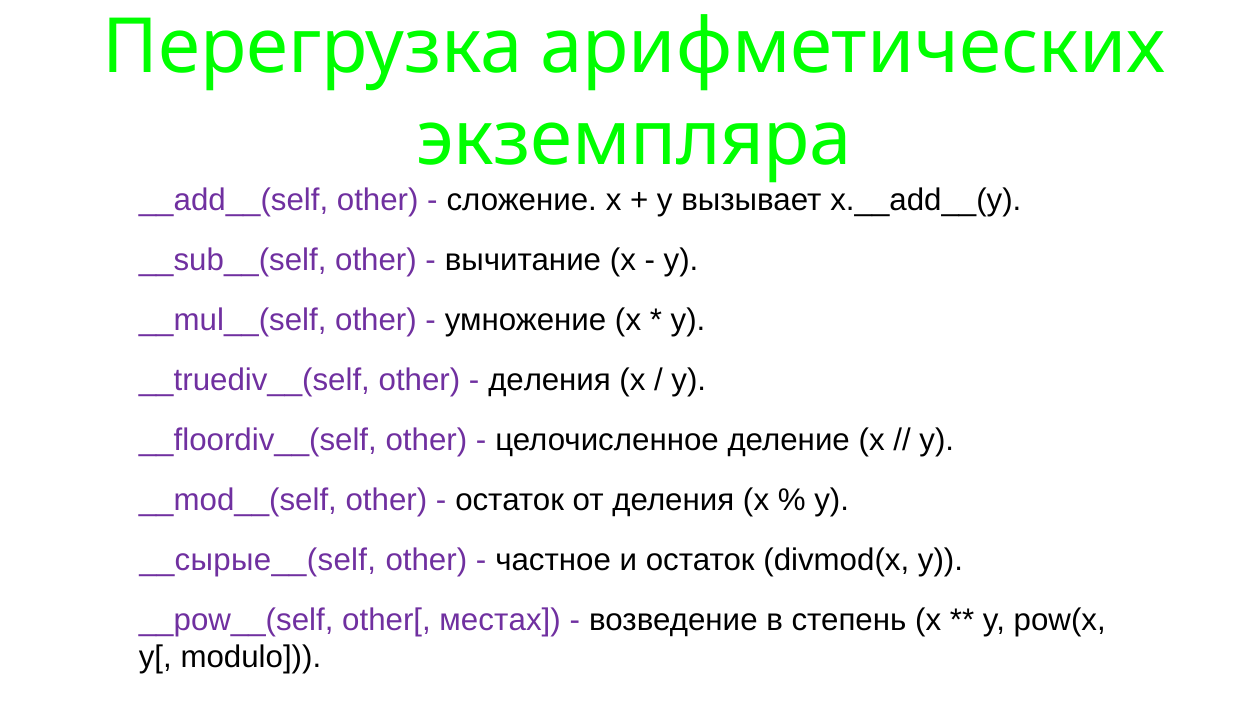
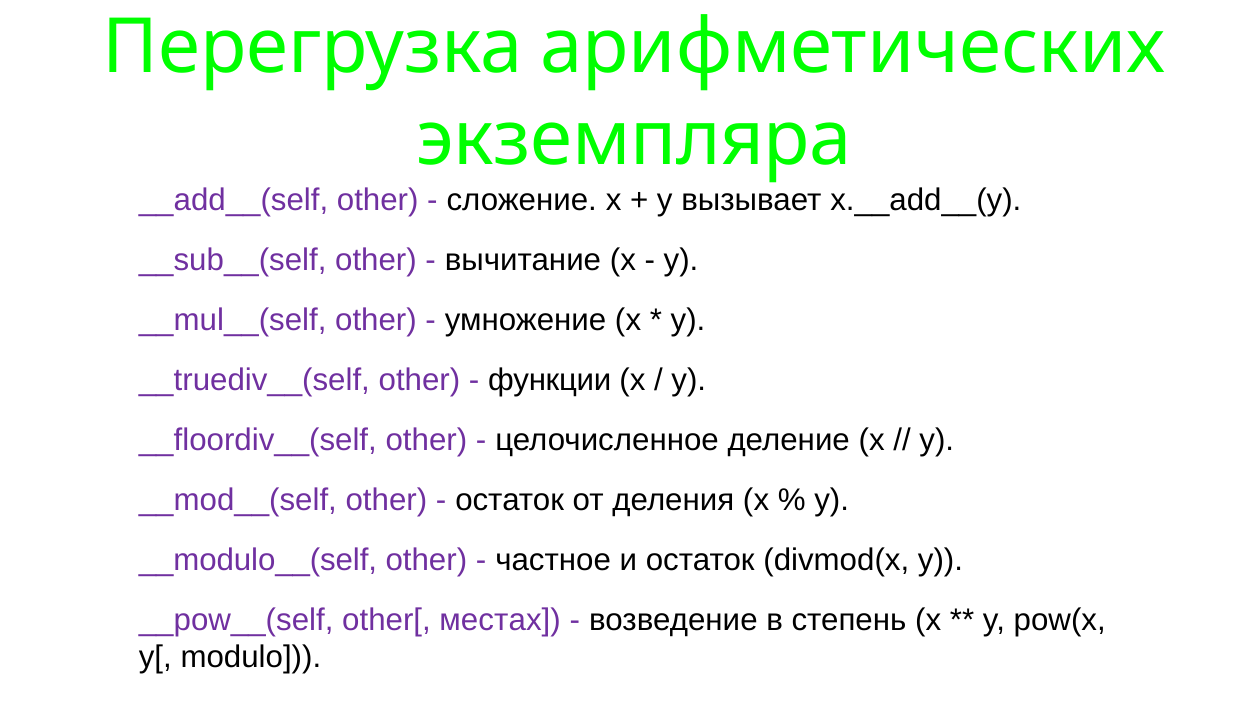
деления: деления -> функции (550, 380)
__сырые__(self: __сырые__(self -> __modulo__(self (258, 560)
